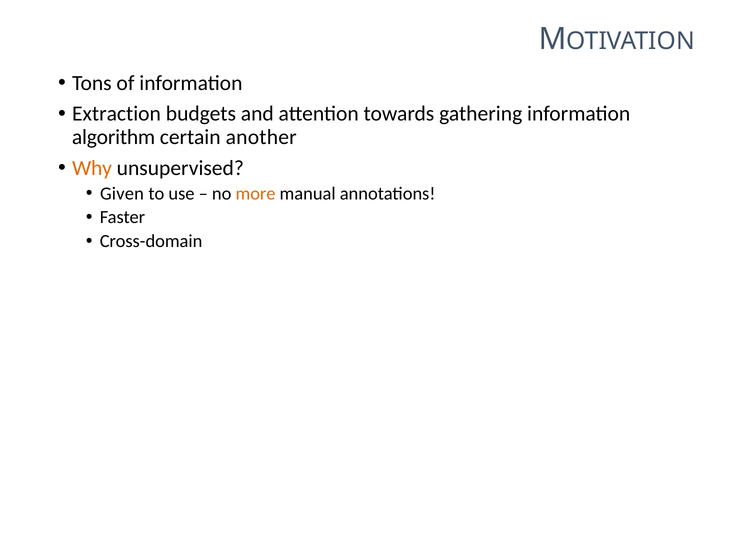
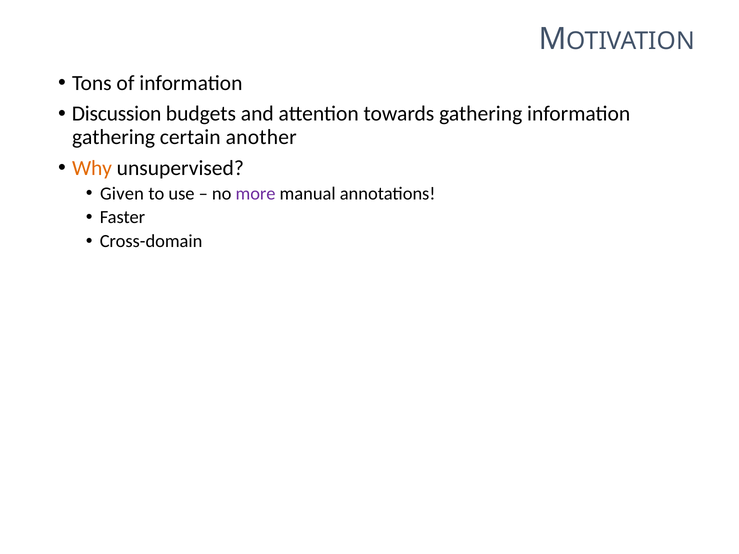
Extraction: Extraction -> Discussion (117, 114)
algorithm: algorithm -> gathering (114, 137)
more colour: orange -> purple (256, 194)
